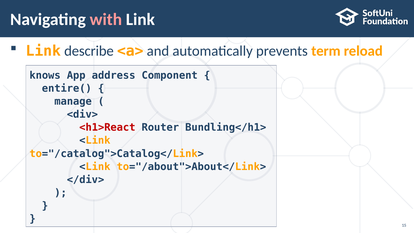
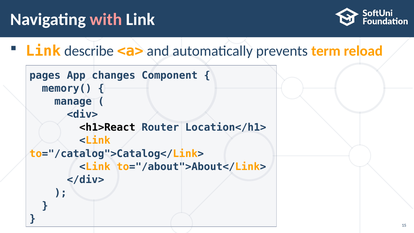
knows: knows -> pages (45, 75)
address: address -> changes (114, 75)
entire(: entire( -> memory( (67, 88)
<h1>React colour: red -> black (107, 127)
Bundling</h1>: Bundling</h1> -> Location</h1> (226, 127)
